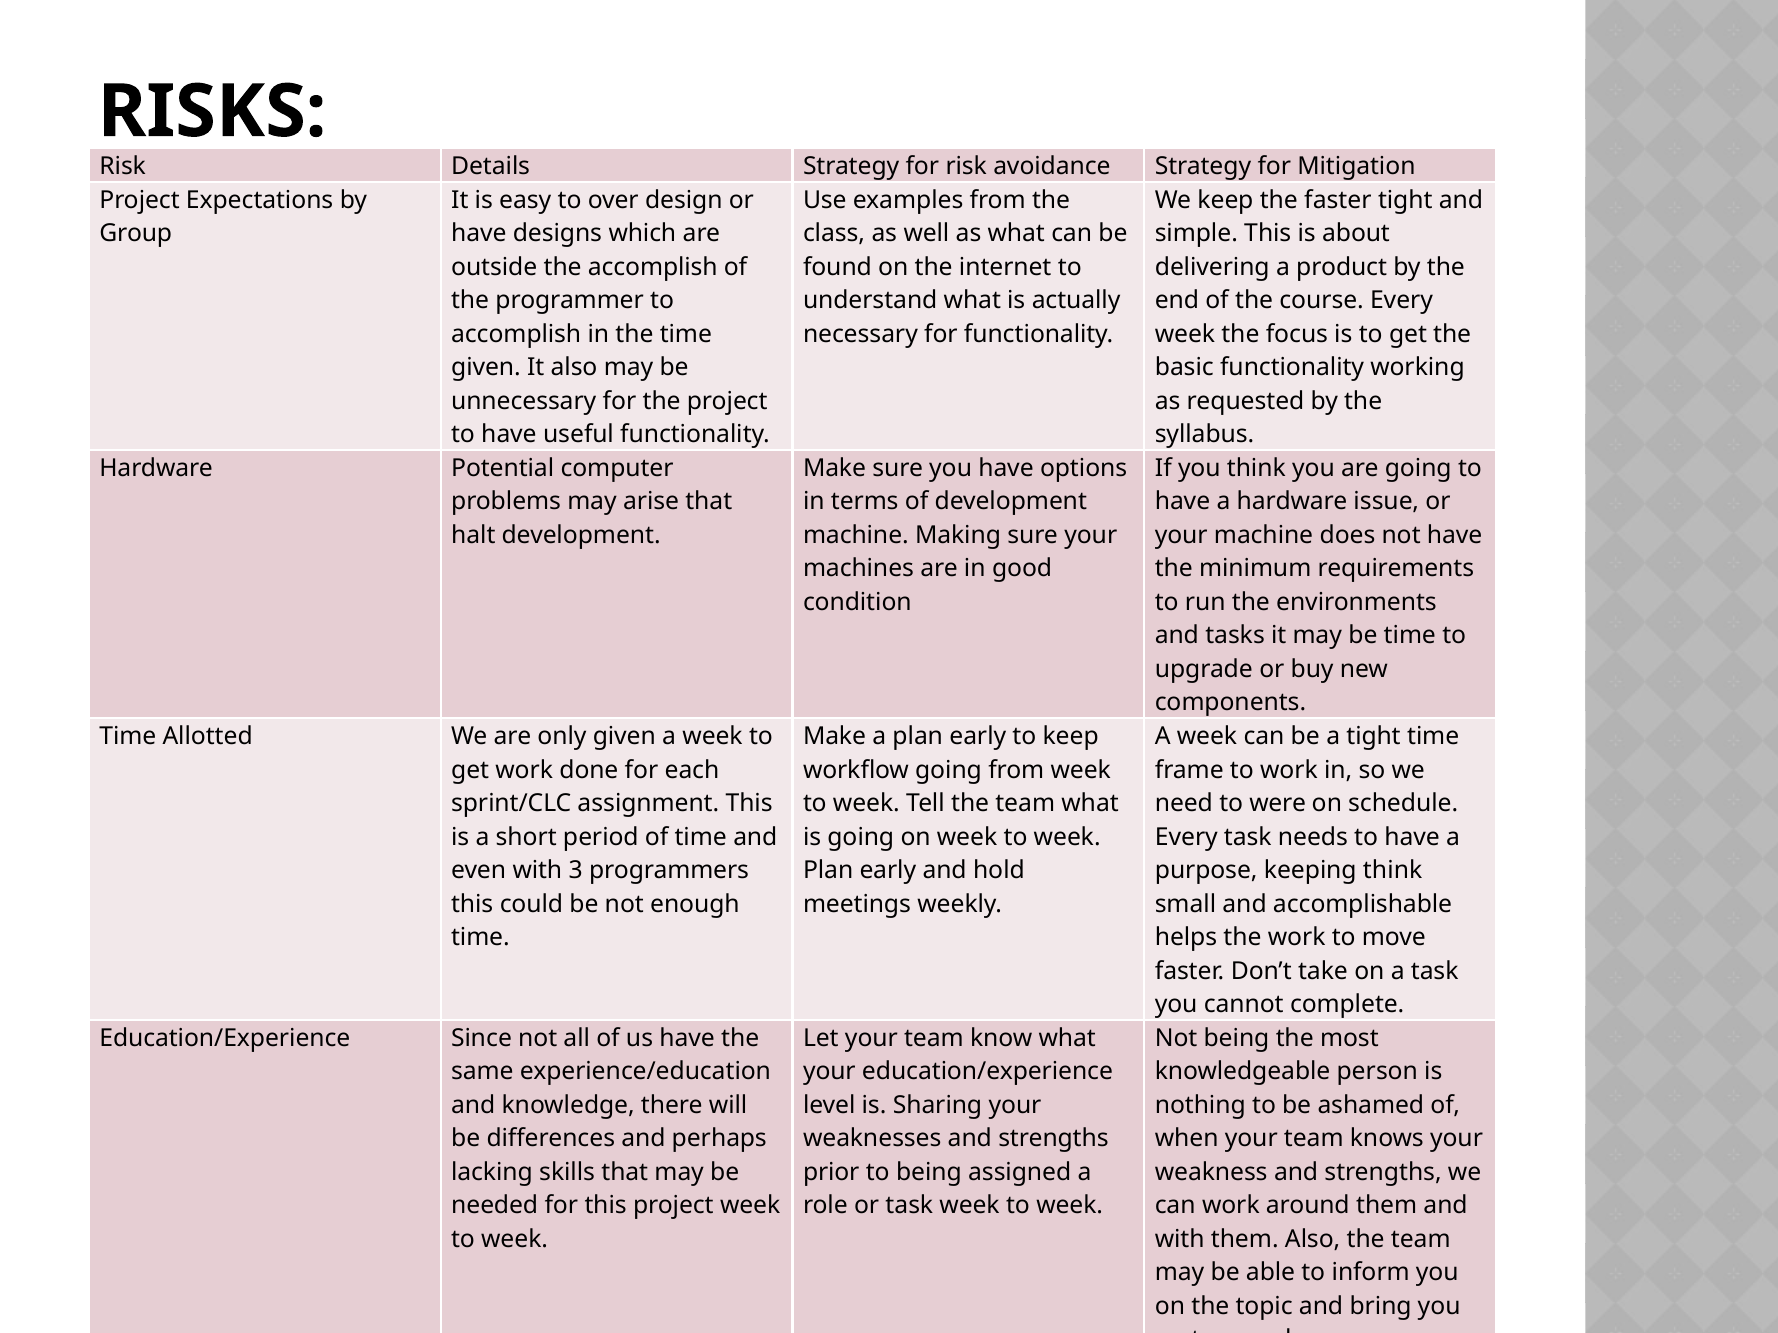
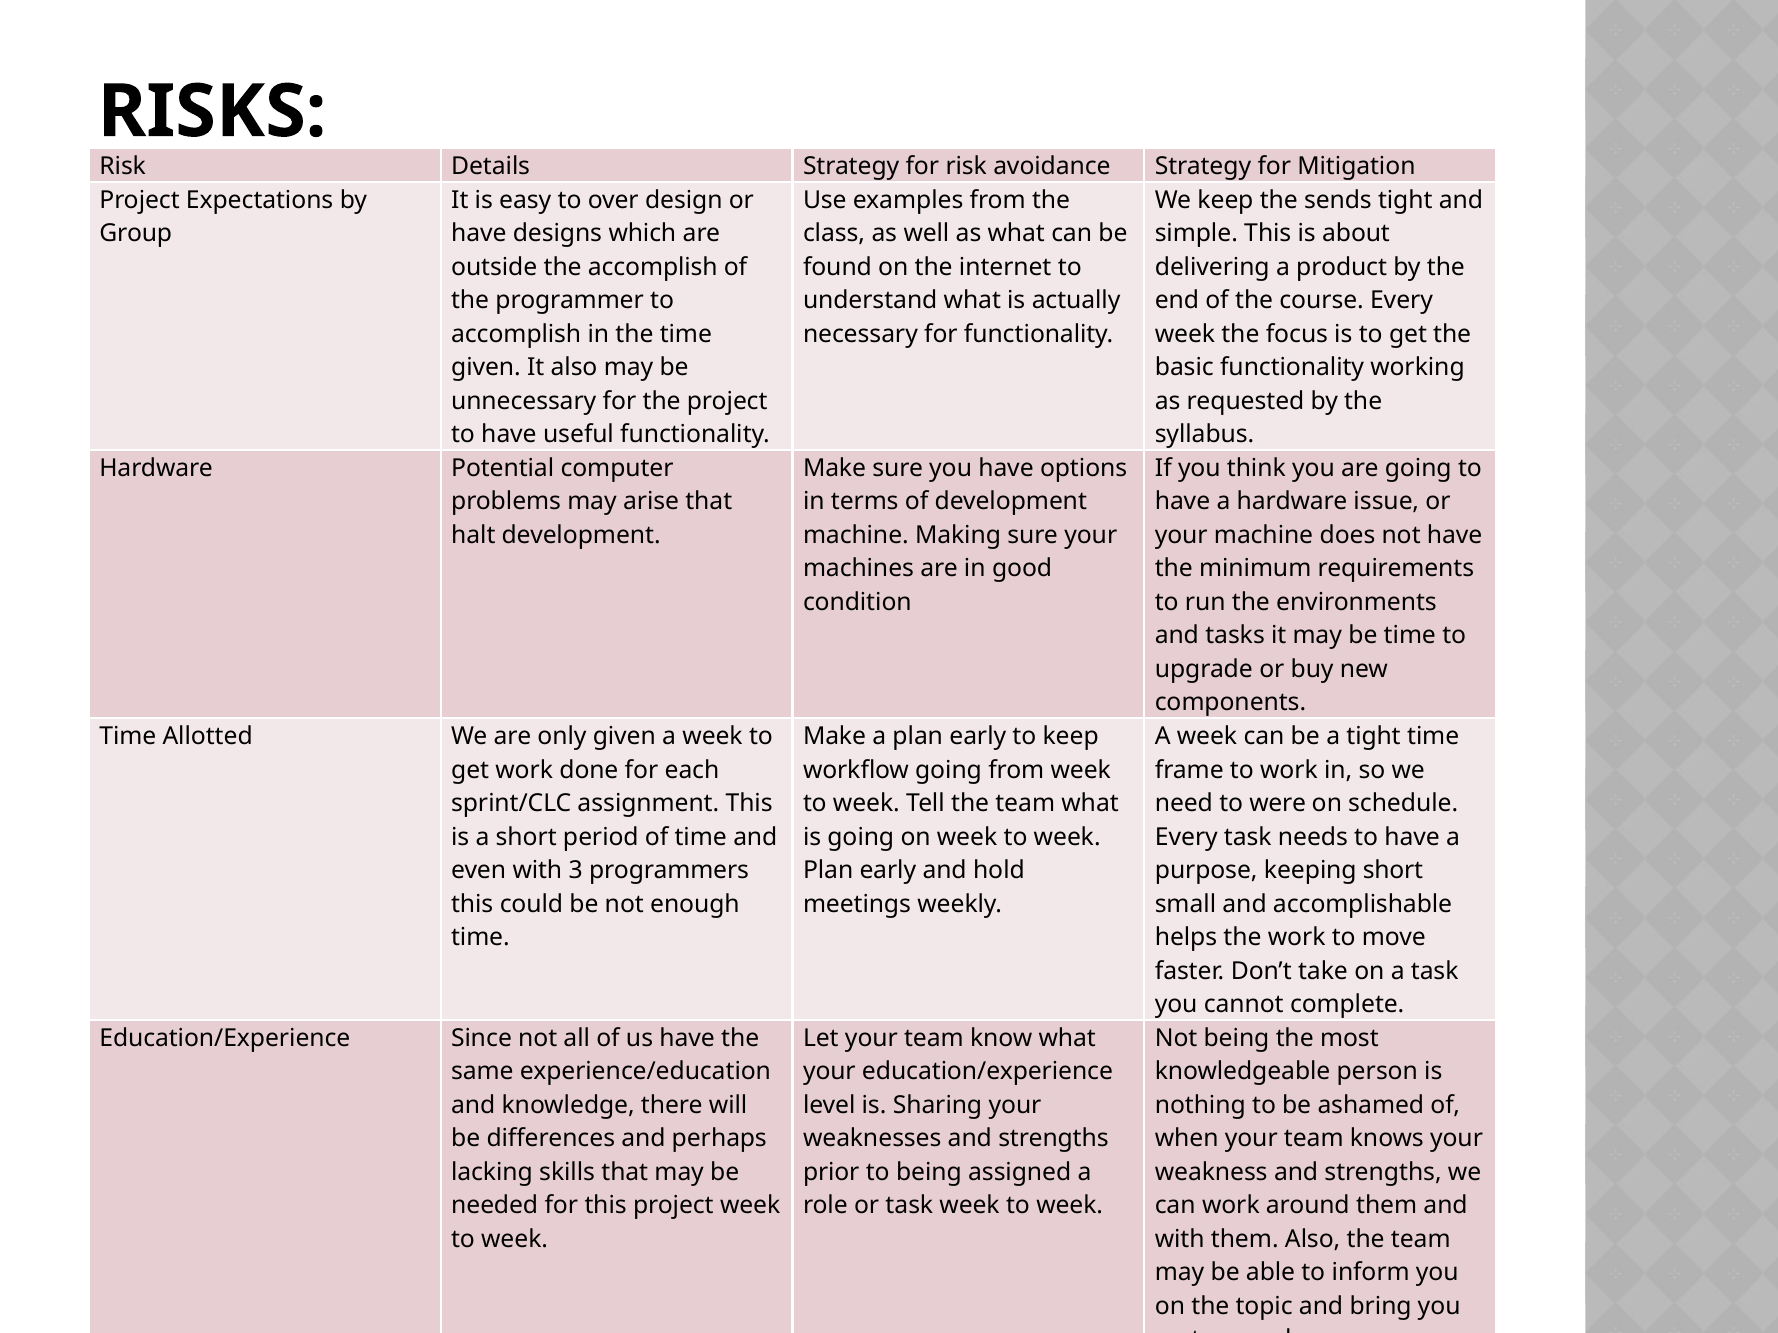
the faster: faster -> sends (1338, 200)
keeping think: think -> short (1393, 871)
